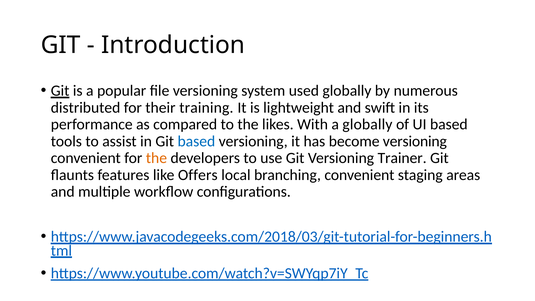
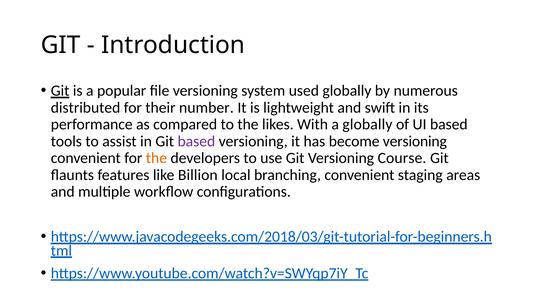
training: training -> number (206, 108)
based colour: blue -> purple (196, 141)
Trainer: Trainer -> Course (402, 158)
Offers: Offers -> Billion (198, 175)
